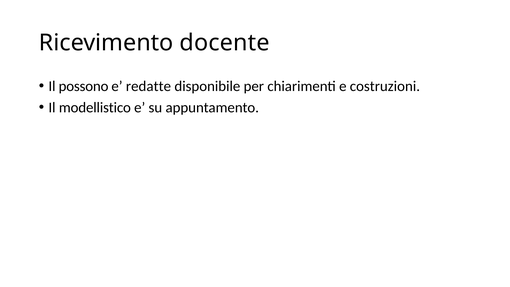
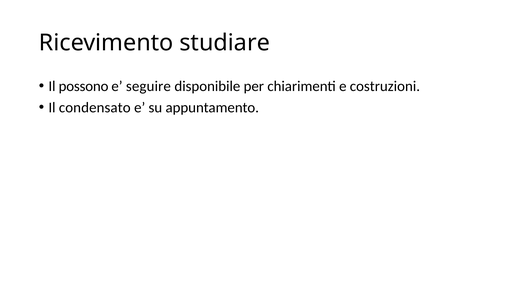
docente: docente -> studiare (225, 43)
redatte: redatte -> seguire (148, 86)
modellistico: modellistico -> condensato (95, 108)
